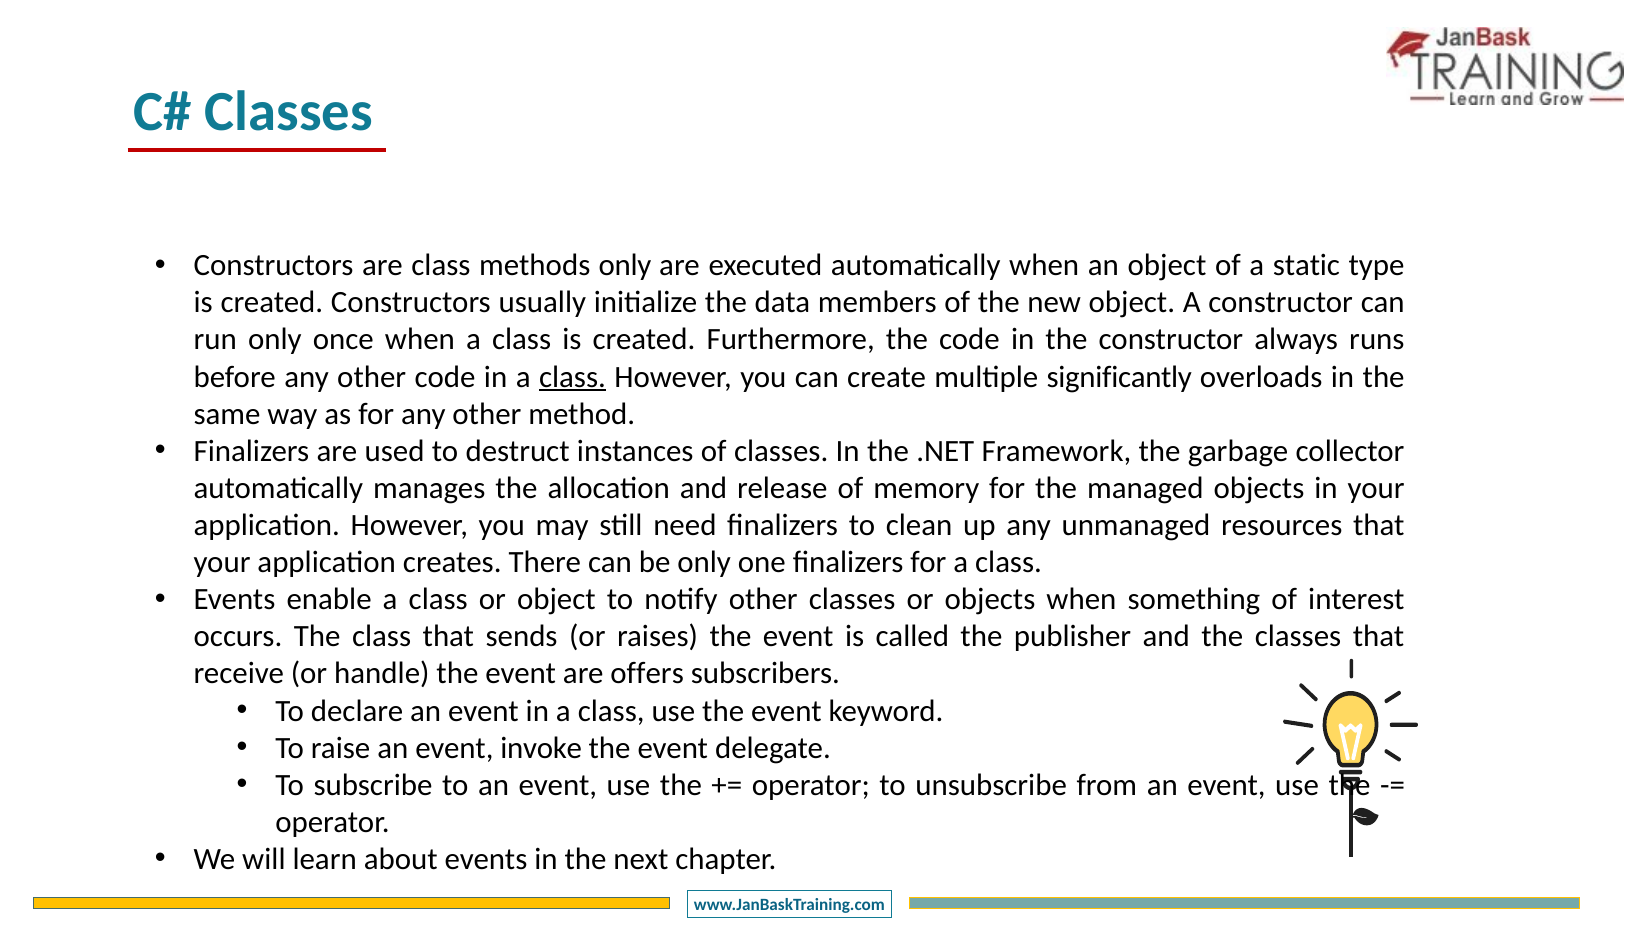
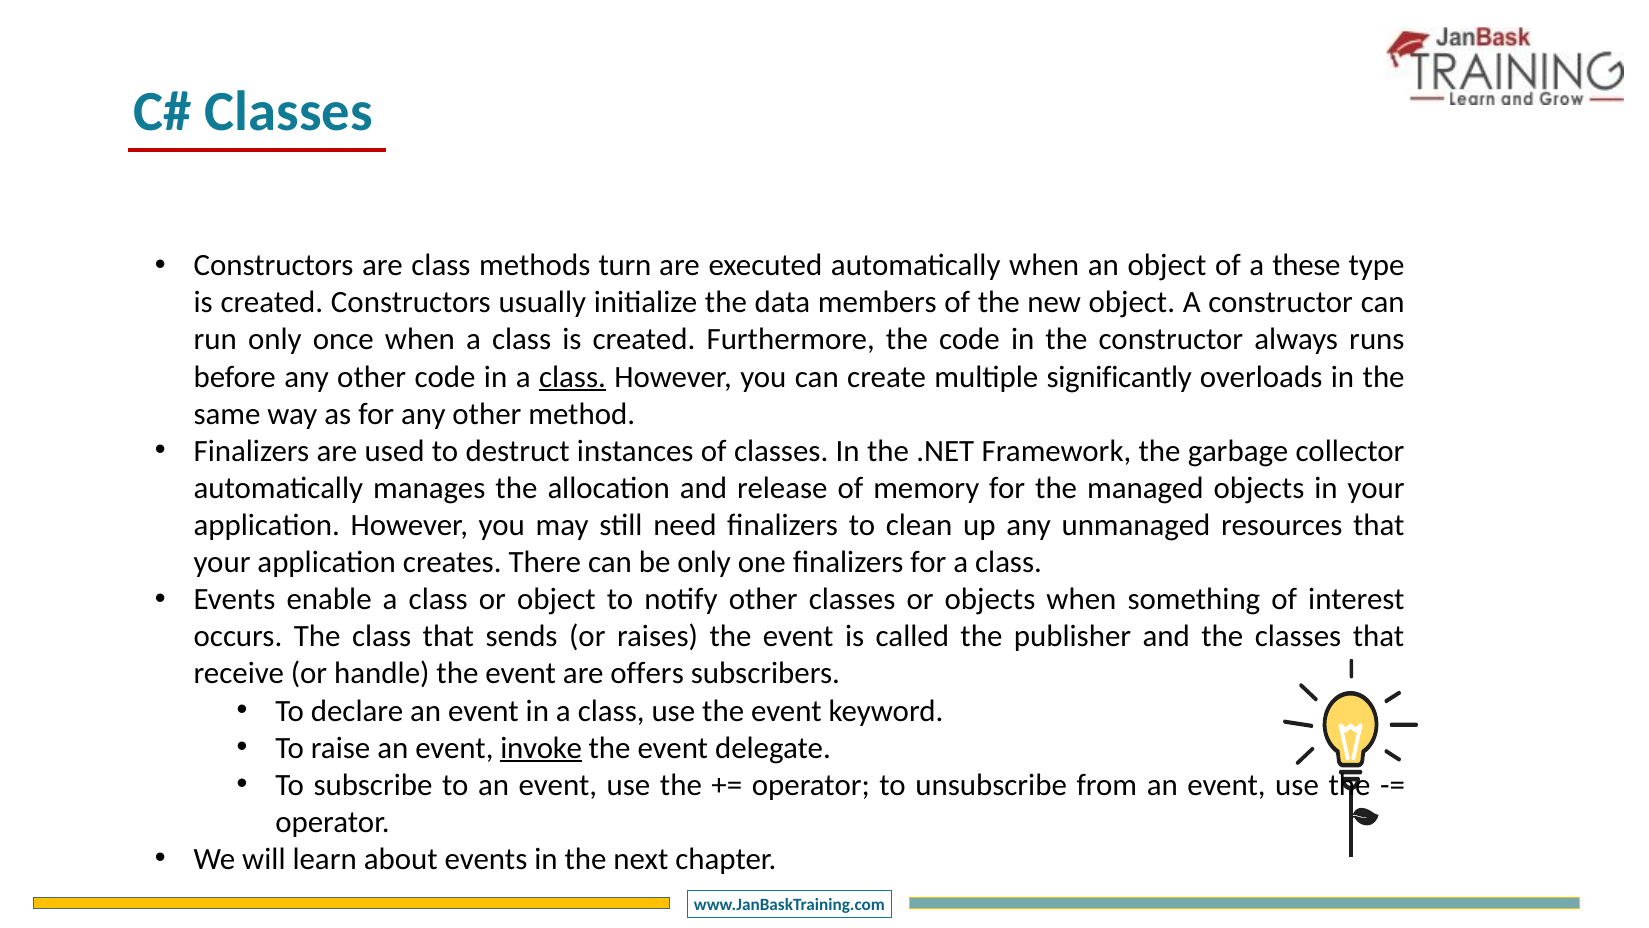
methods only: only -> turn (625, 265)
static: static -> these (1307, 265)
invoke underline: none -> present (541, 748)
